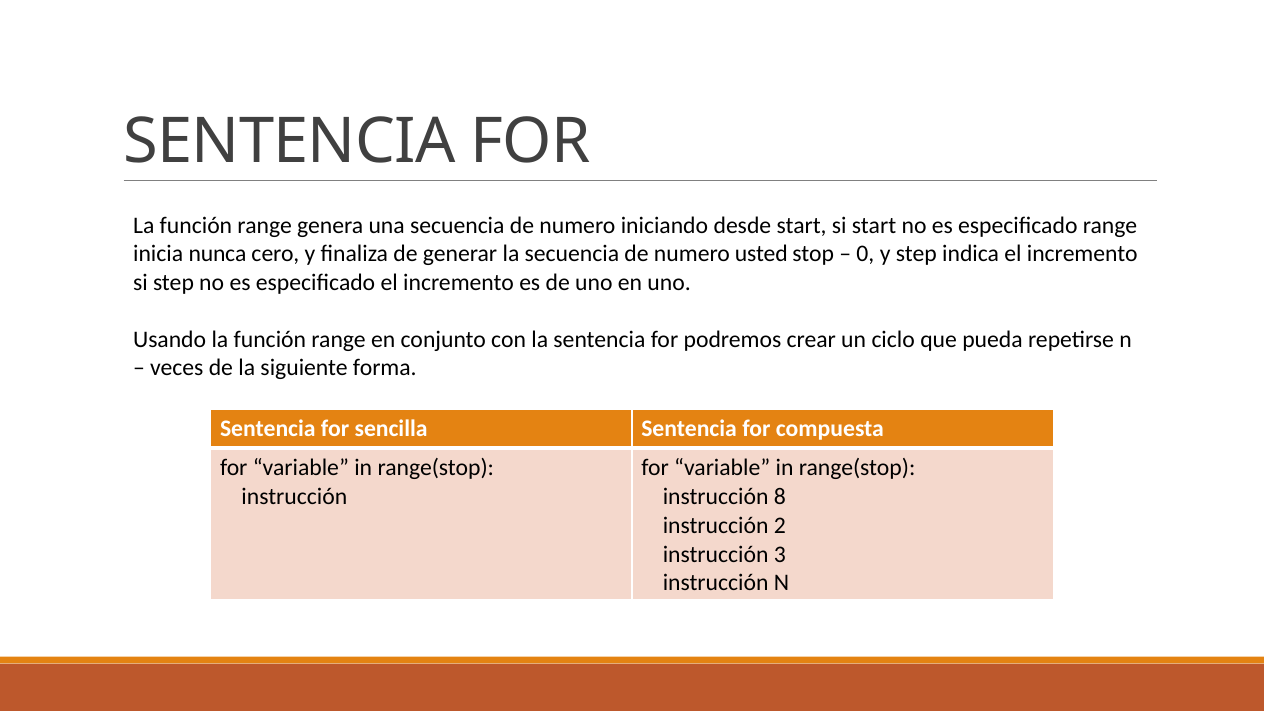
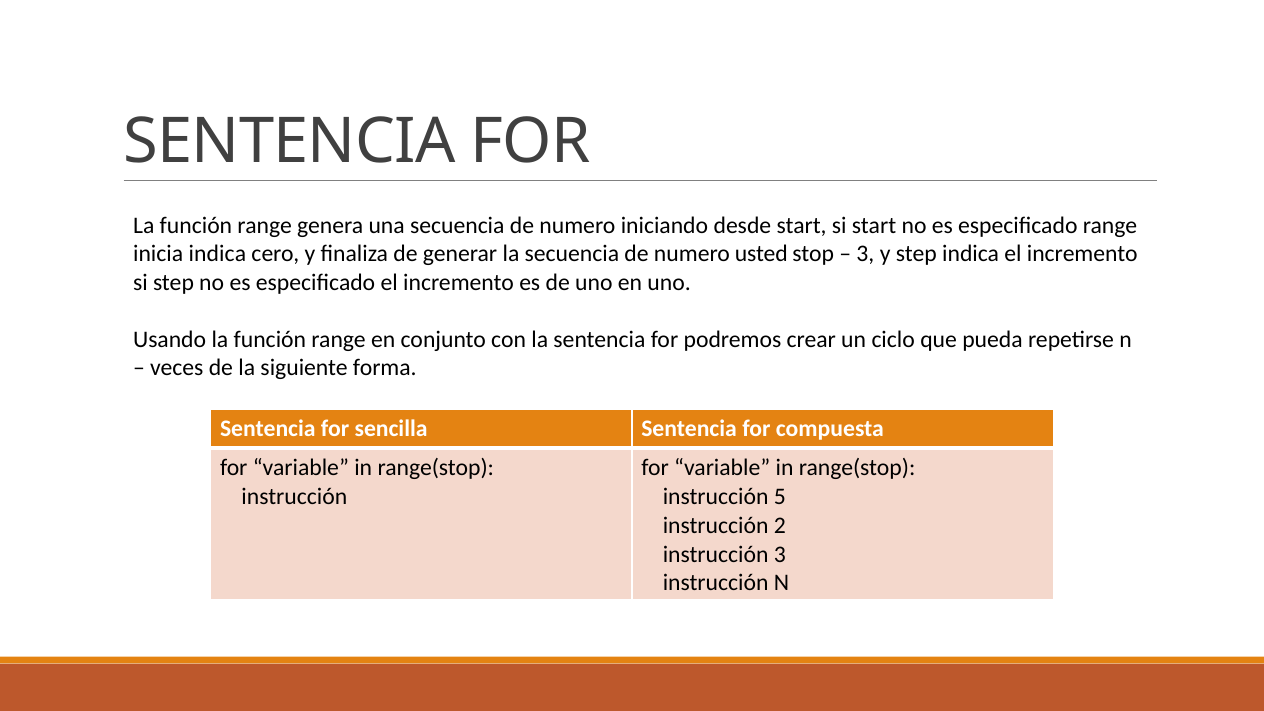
inicia nunca: nunca -> indica (217, 254)
0: 0 -> 3 (865, 254)
8: 8 -> 5 (780, 496)
